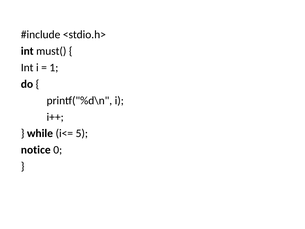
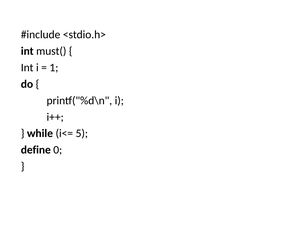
notice: notice -> define (36, 150)
